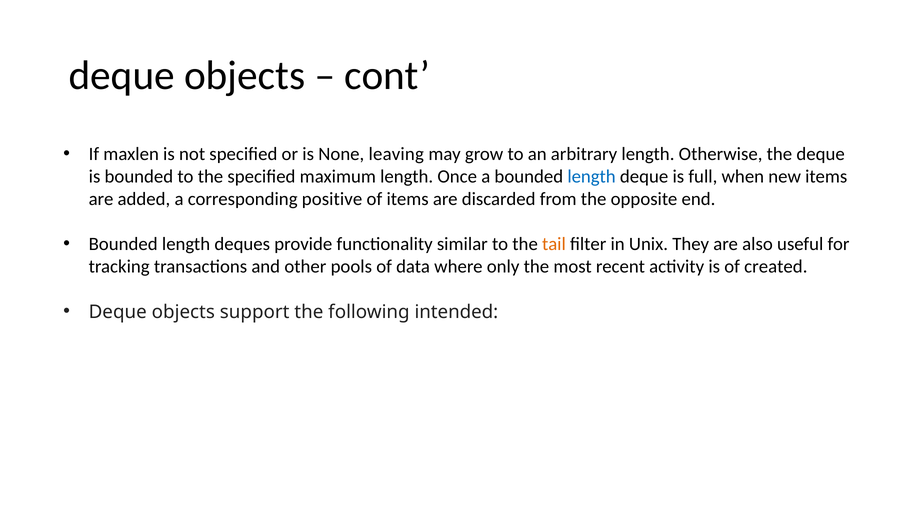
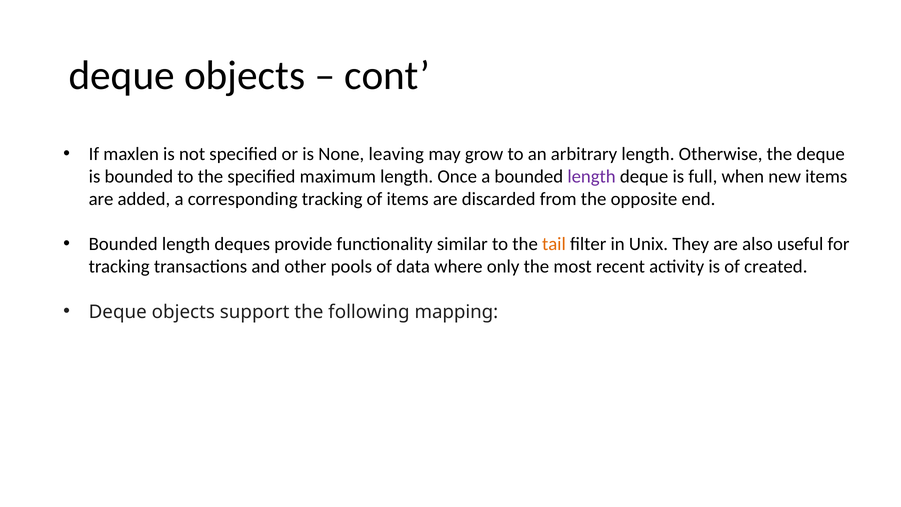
length colour: blue -> purple (592, 176)
corresponding positive: positive -> tracking (332, 199)
intended: intended -> mapping (456, 312)
